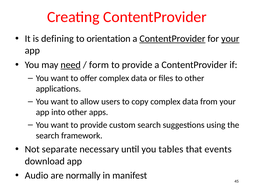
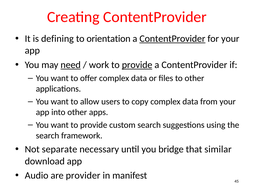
your underline: present -> none (230, 39)
form: form -> work (99, 65)
provide underline: none -> present (137, 65)
tables: tables -> bridge (171, 150)
events: events -> similar (218, 150)
normally: normally -> provider (83, 176)
